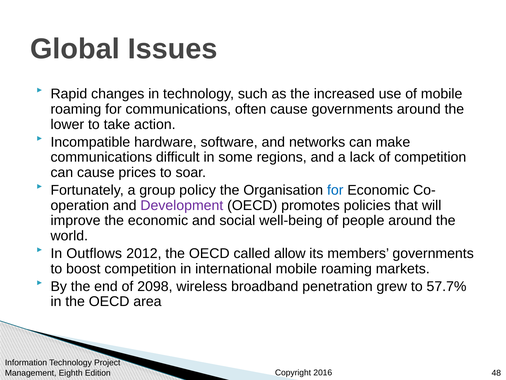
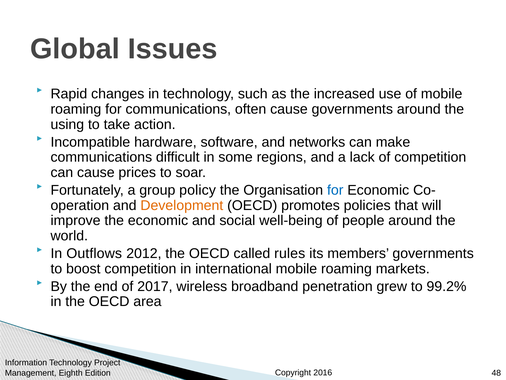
lower: lower -> using (67, 124)
Development colour: purple -> orange (182, 205)
allow: allow -> rules (290, 253)
2098: 2098 -> 2017 (155, 286)
57.7%: 57.7% -> 99.2% (447, 286)
